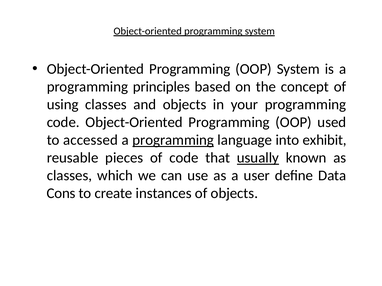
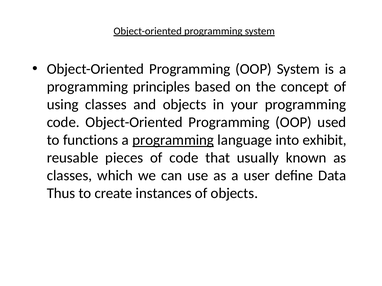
accessed: accessed -> functions (91, 140)
usually underline: present -> none (258, 158)
Cons: Cons -> Thus (61, 194)
